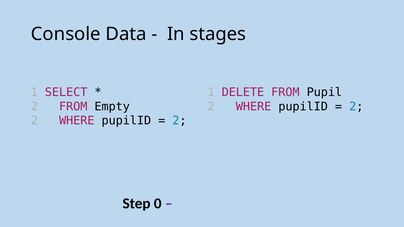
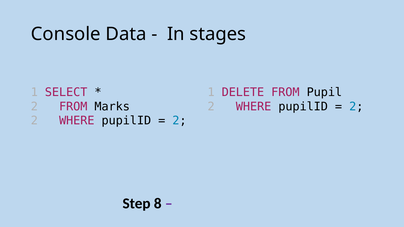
Empty: Empty -> Marks (112, 107)
0: 0 -> 8 (158, 204)
